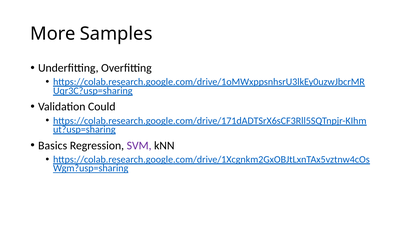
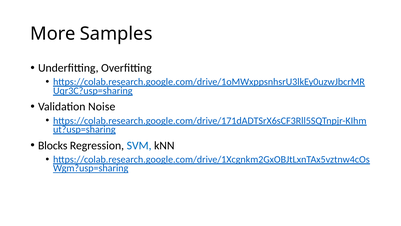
Could: Could -> Noise (102, 107)
Basics: Basics -> Blocks (53, 145)
SVM colour: purple -> blue (139, 145)
